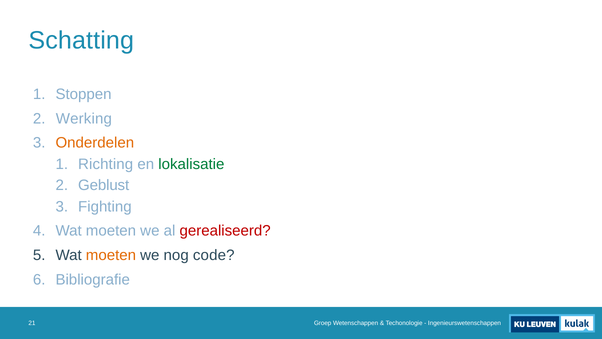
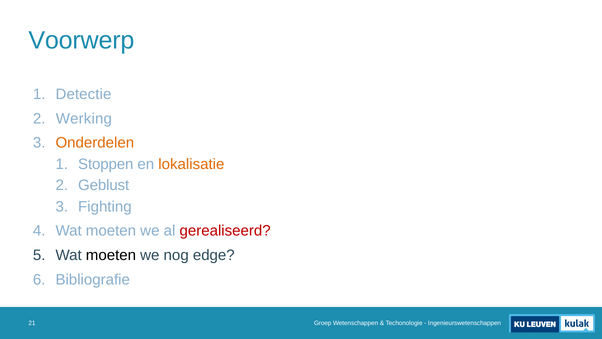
Schatting: Schatting -> Voorwerp (81, 40)
Stoppen: Stoppen -> Detectie (83, 94)
Richting: Richting -> Stoppen (106, 164)
lokalisatie colour: green -> orange (191, 164)
moeten colour: orange -> black (111, 255)
code: code -> edge (214, 255)
